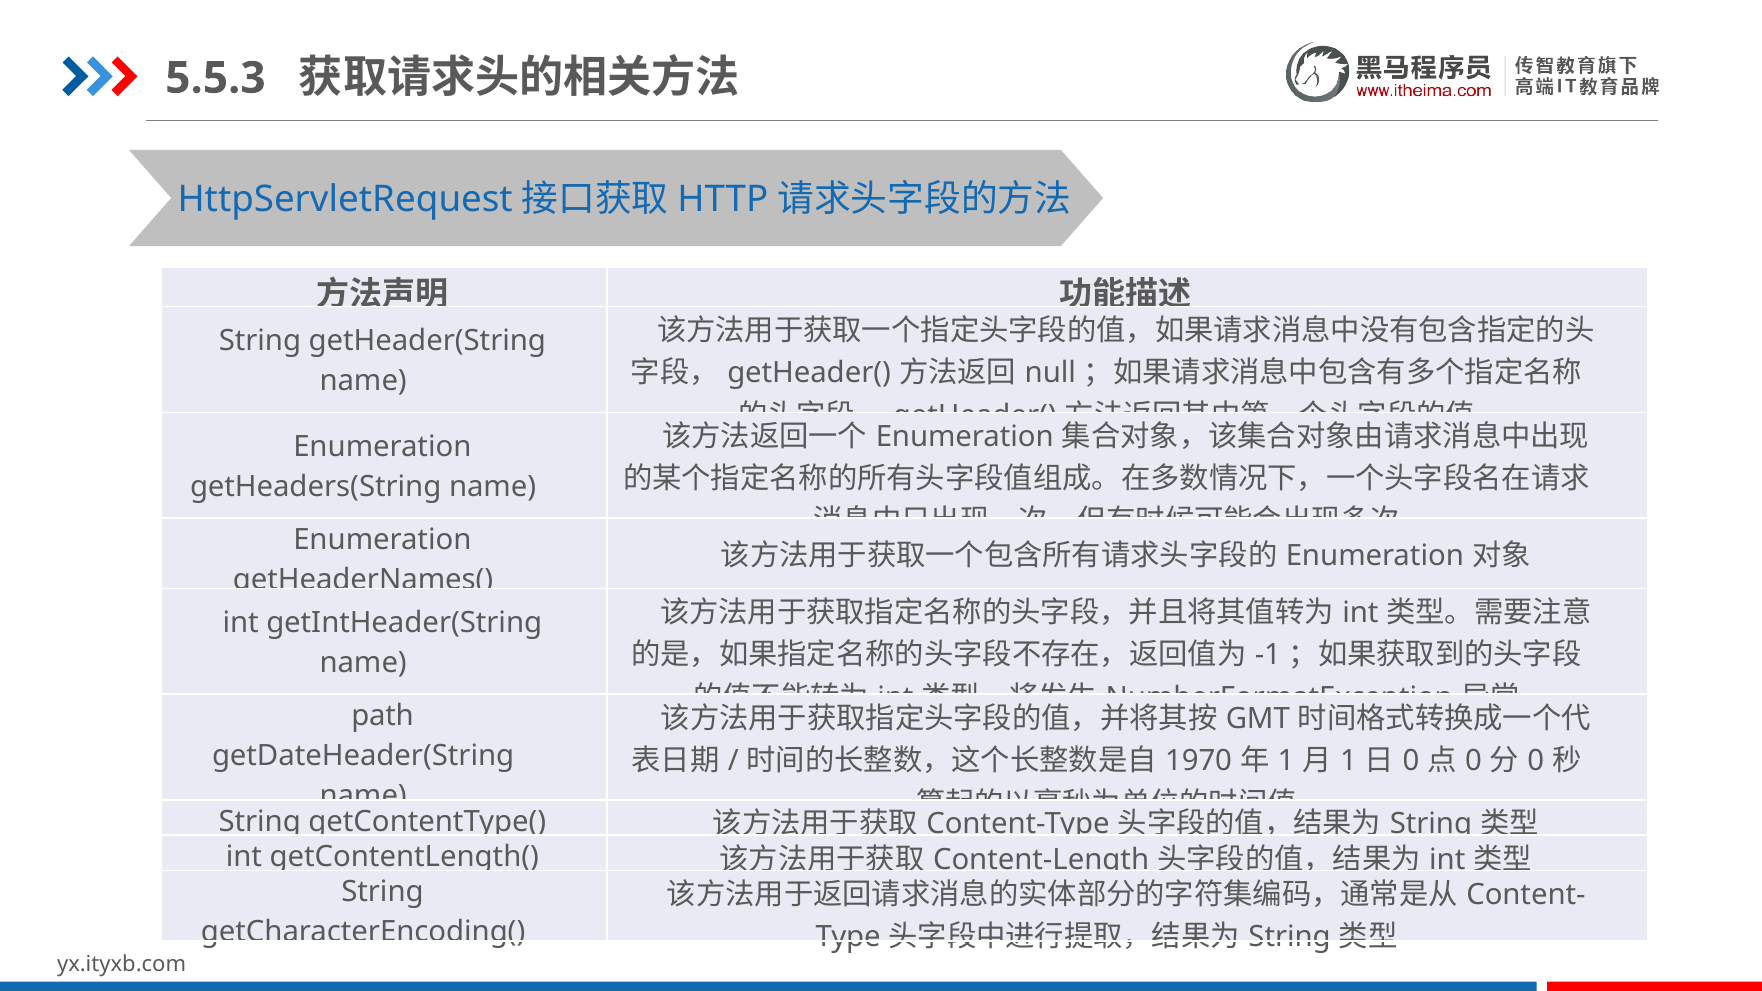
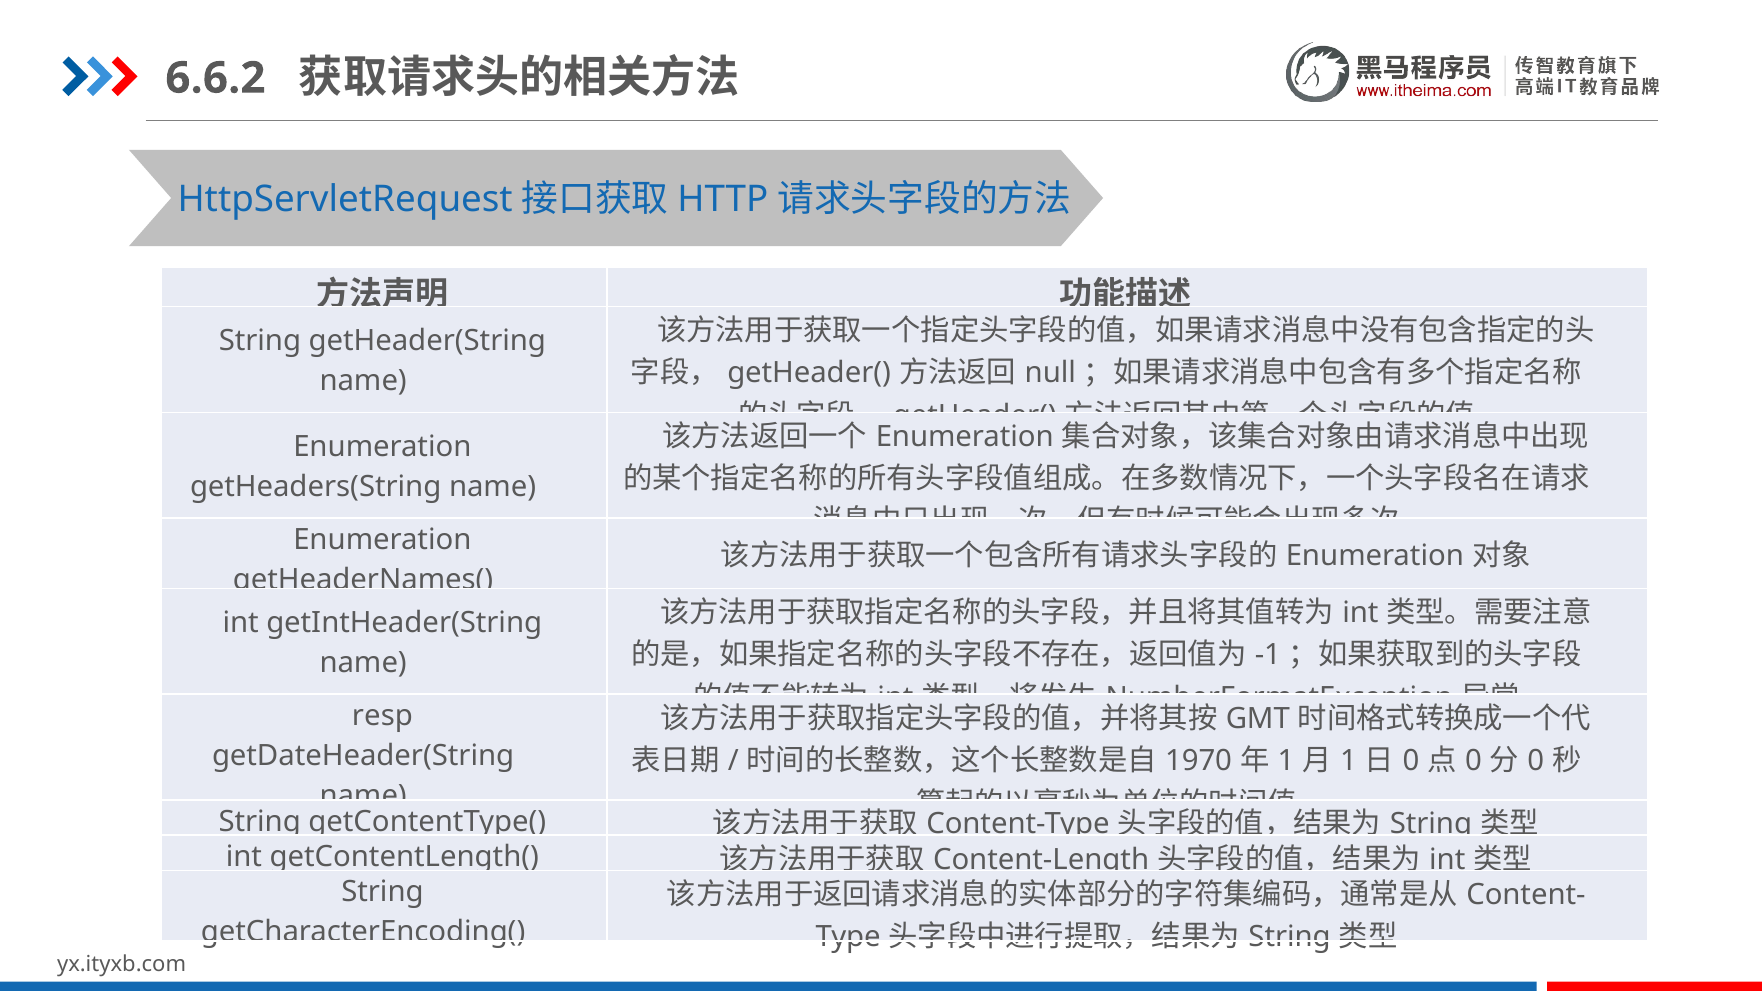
5.5.3: 5.5.3 -> 6.6.2 (215, 78)
path: path -> resp (382, 716)
